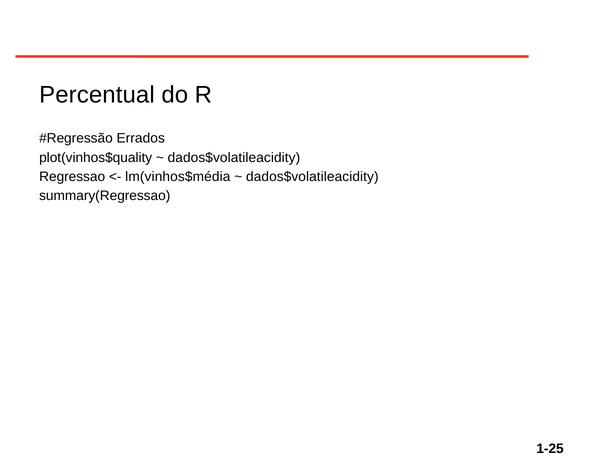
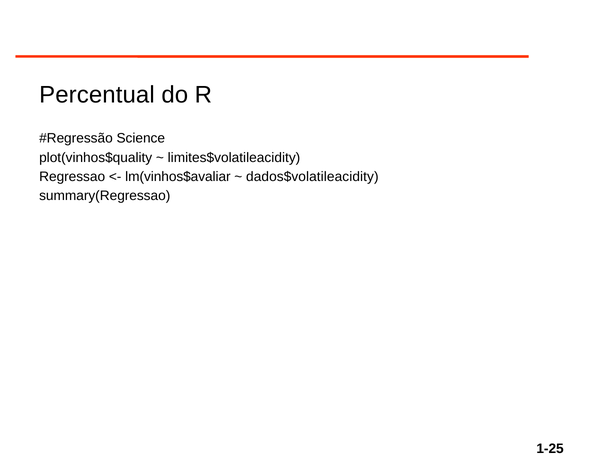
Errados: Errados -> Science (141, 138)
dados$volatileacidity: dados$volatileacidity -> limites$volatileacidity (234, 158)
lm(vinhos$média: lm(vinhos$média -> lm(vinhos$avaliar (178, 177)
